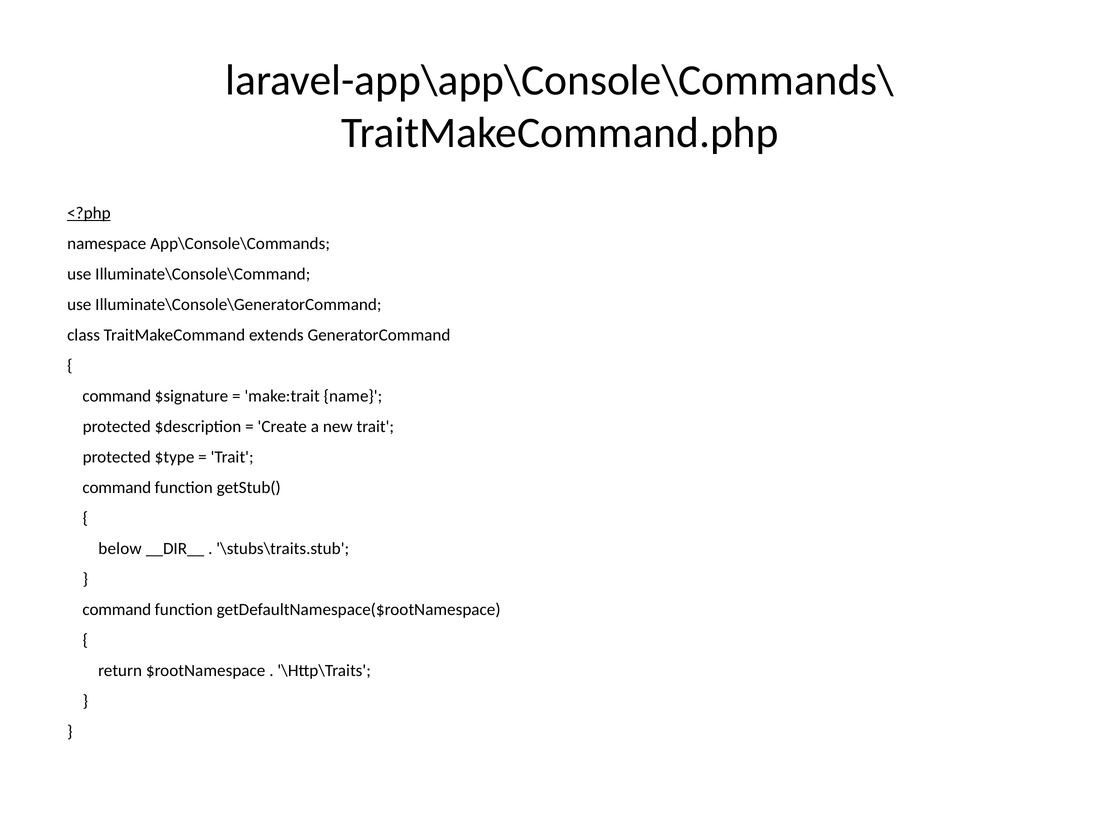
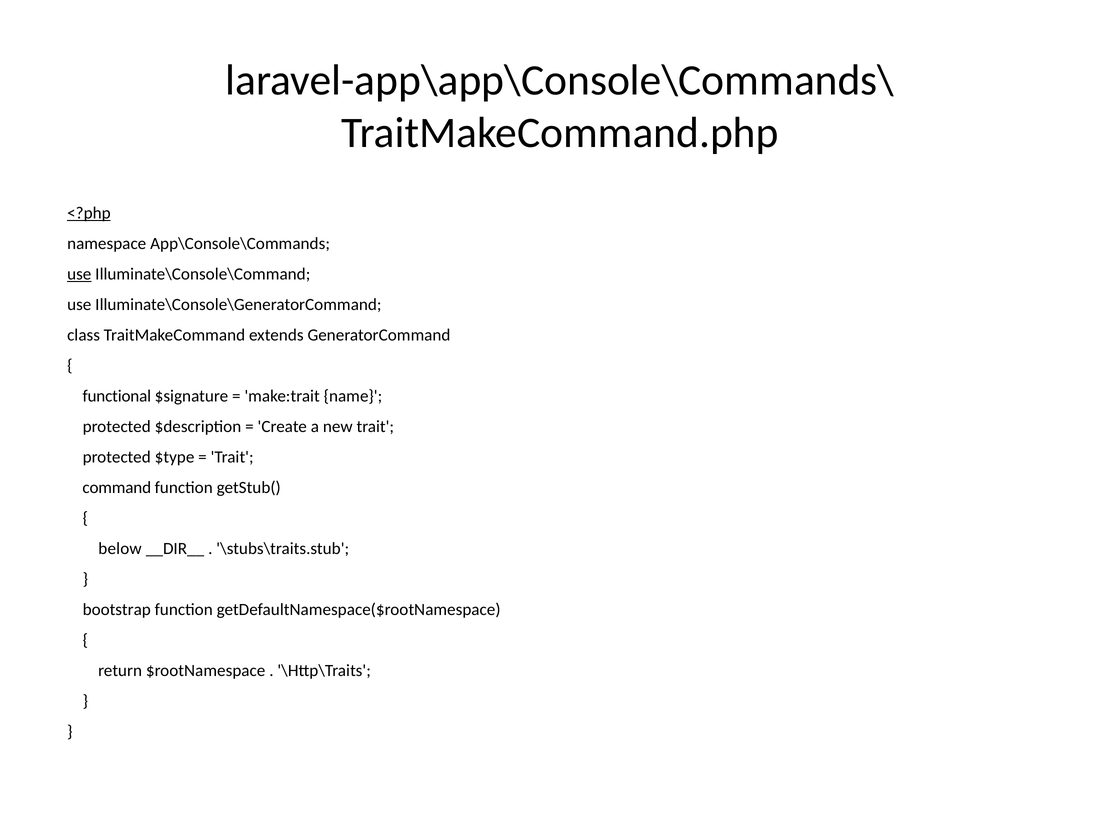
use underline: none -> present (79, 274)
command: command -> functional (117, 396)
command: command -> bootstrap (117, 610)
